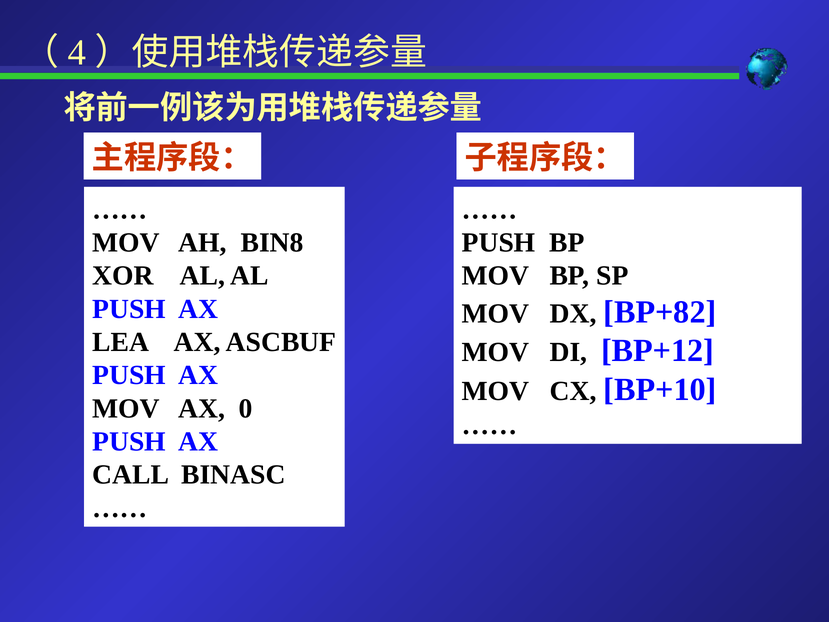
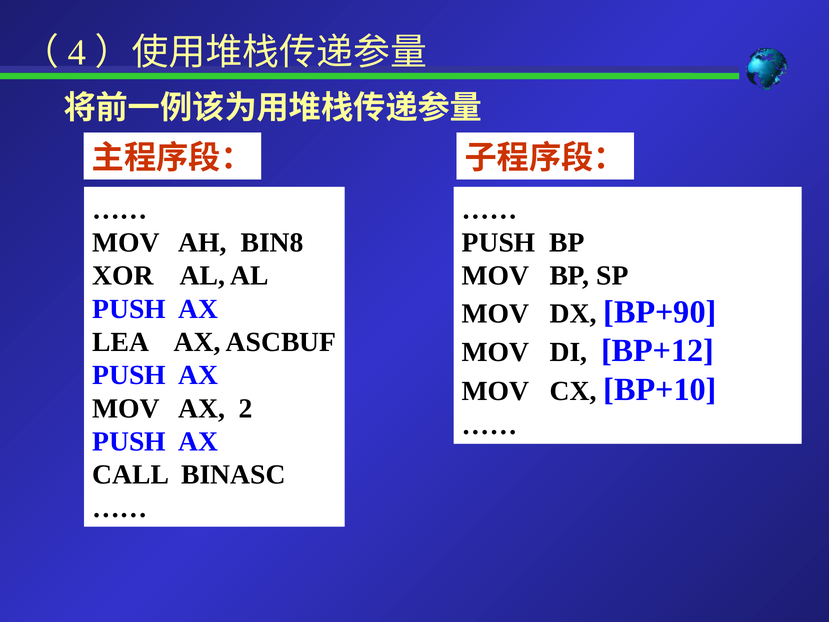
BP+82: BP+82 -> BP+90 (660, 312)
0: 0 -> 2 (246, 408)
